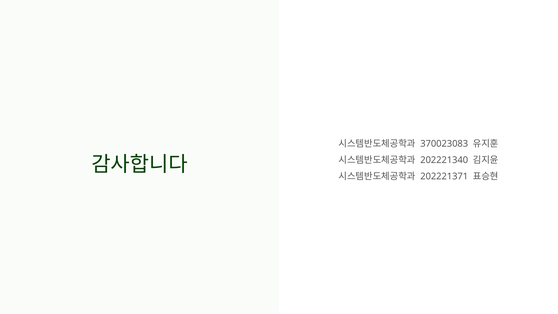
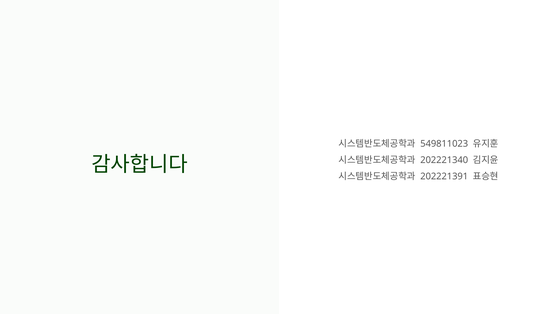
370023083: 370023083 -> 549811023 (444, 144)
202221371: 202221371 -> 202221391 (444, 176)
